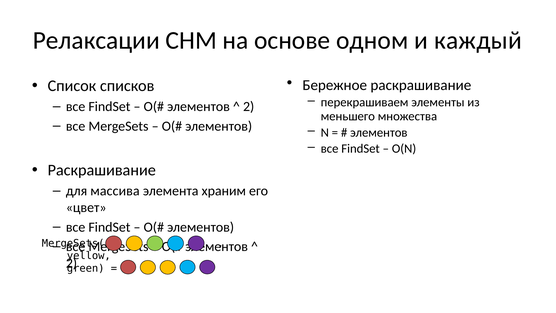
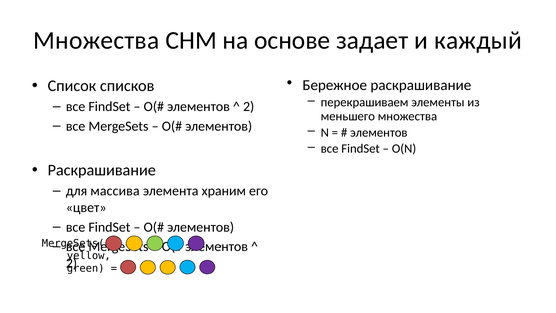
Релаксации: Релаксации -> Множества (96, 40)
одном: одном -> задает (372, 40)
